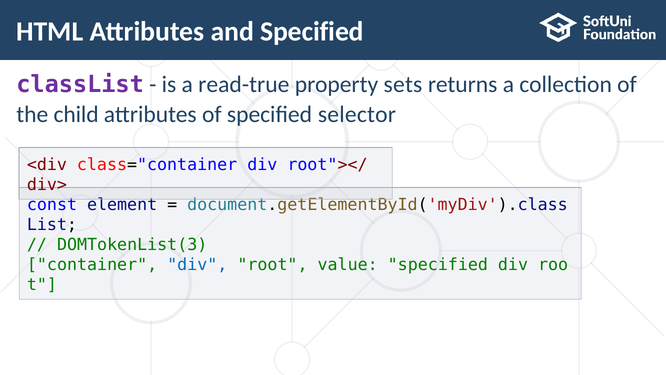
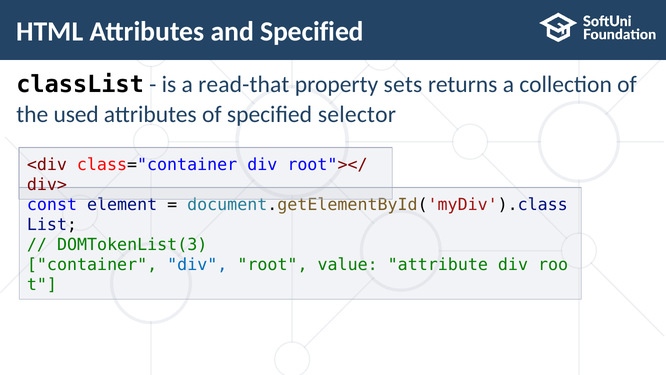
classList colour: purple -> black (80, 85)
read-true: read-true -> read-that (244, 85)
child: child -> used (76, 114)
value specified: specified -> attribute (438, 264)
